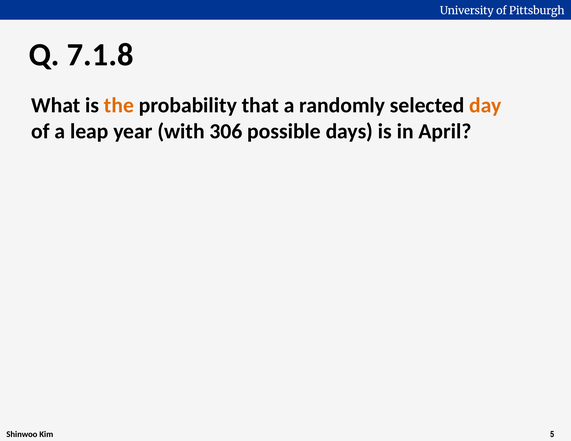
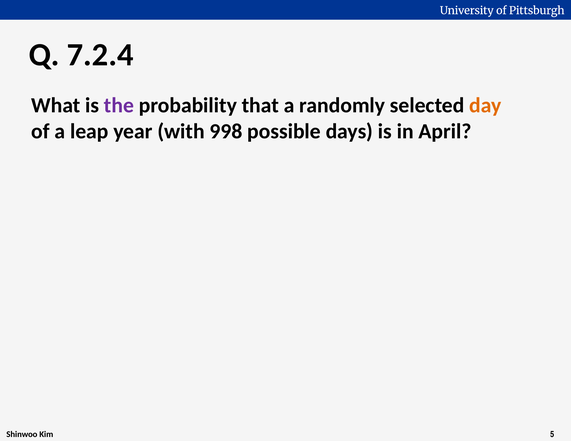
7.1.8: 7.1.8 -> 7.2.4 (100, 55)
the colour: orange -> purple (119, 105)
306: 306 -> 998 (226, 131)
